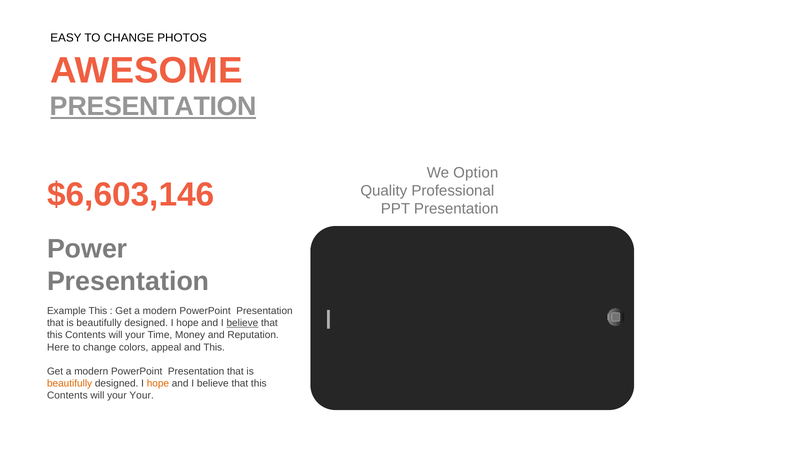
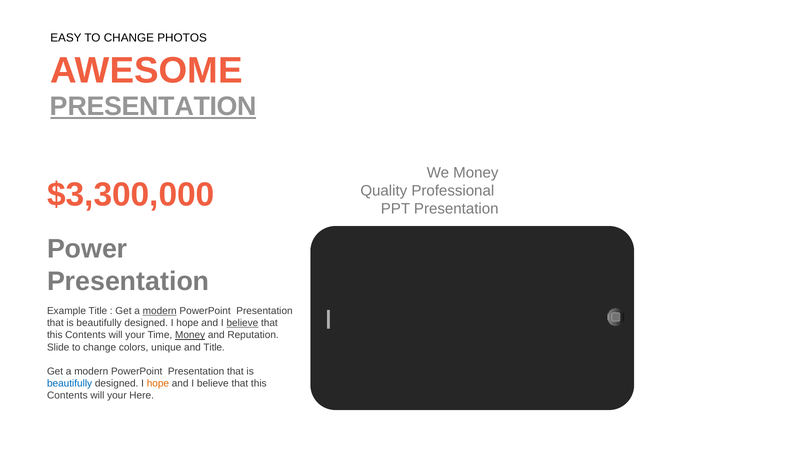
We Option: Option -> Money (476, 173)
$6,603,146: $6,603,146 -> $3,300,000 (131, 195)
Example This: This -> Title (98, 311)
modern underline: none -> present (160, 311)
Money underline: none -> present (190, 335)
Here: Here -> Slide (58, 347)
appeal: appeal -> unique (166, 347)
and This: This -> Title (214, 347)
beautifully colour: orange -> blue (70, 384)
your Your: Your -> Here (142, 396)
